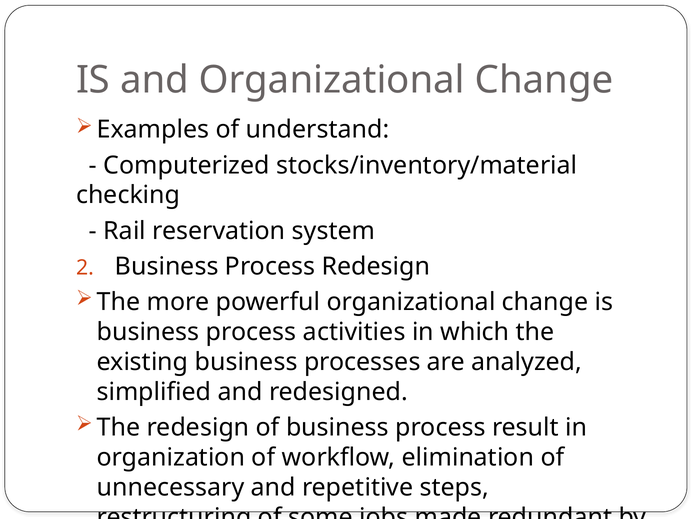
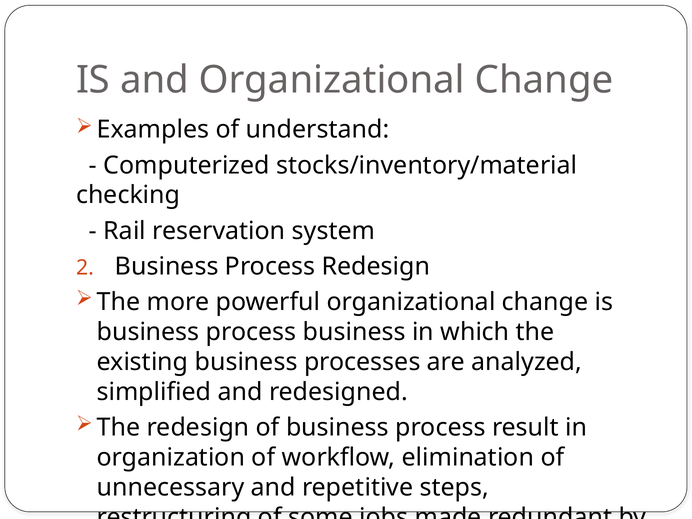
process activities: activities -> business (354, 332)
